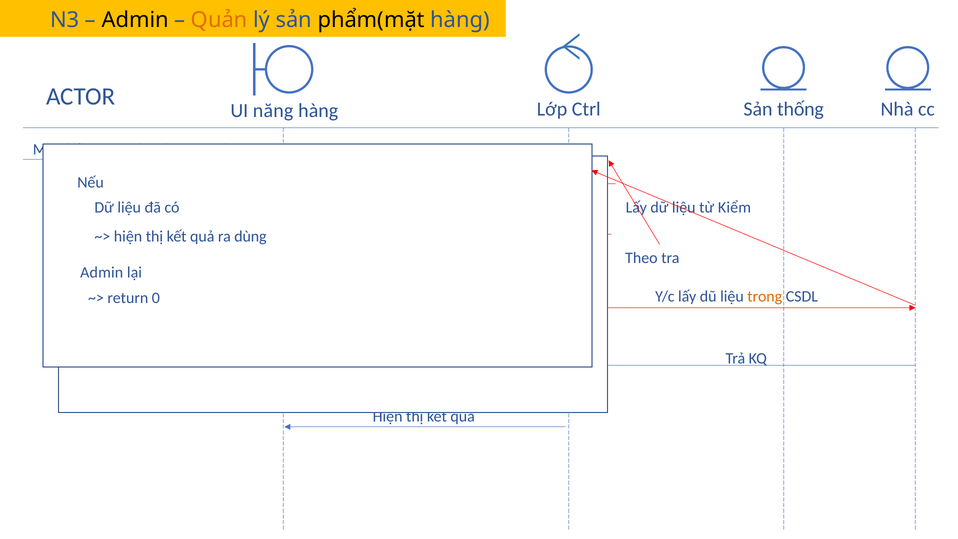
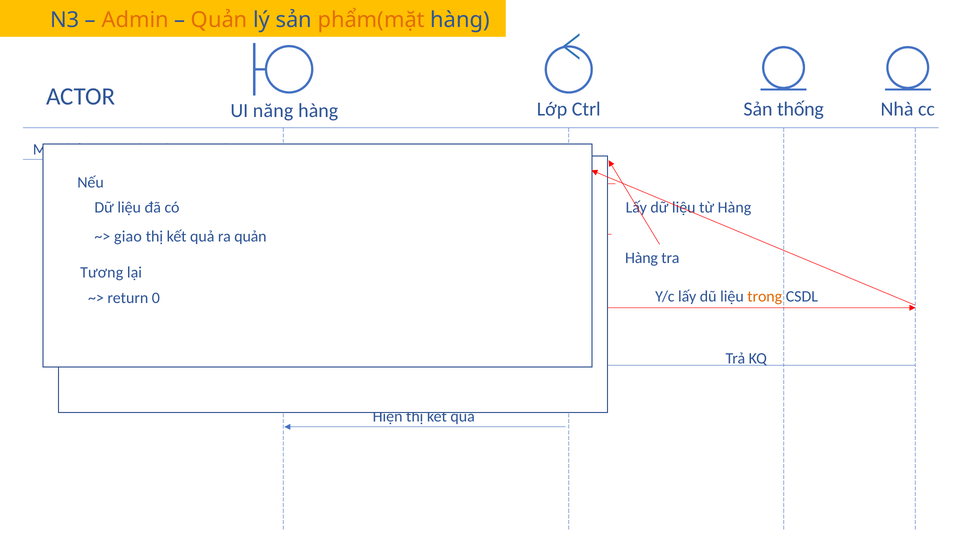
Admin colour: black -> orange (135, 20)
phẩm(mặt colour: black -> orange (371, 20)
từ Kiểm: Kiểm -> Hàng (735, 207)
hiện: hiện -> giao (128, 236)
ra dùng: dùng -> quản (250, 236)
Theo: Theo -> Hàng (641, 258)
Admin: Admin -> Tương (102, 273)
